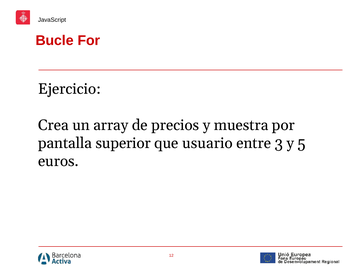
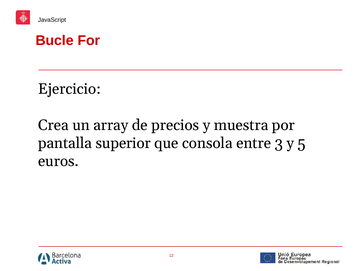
usuario: usuario -> consola (207, 143)
